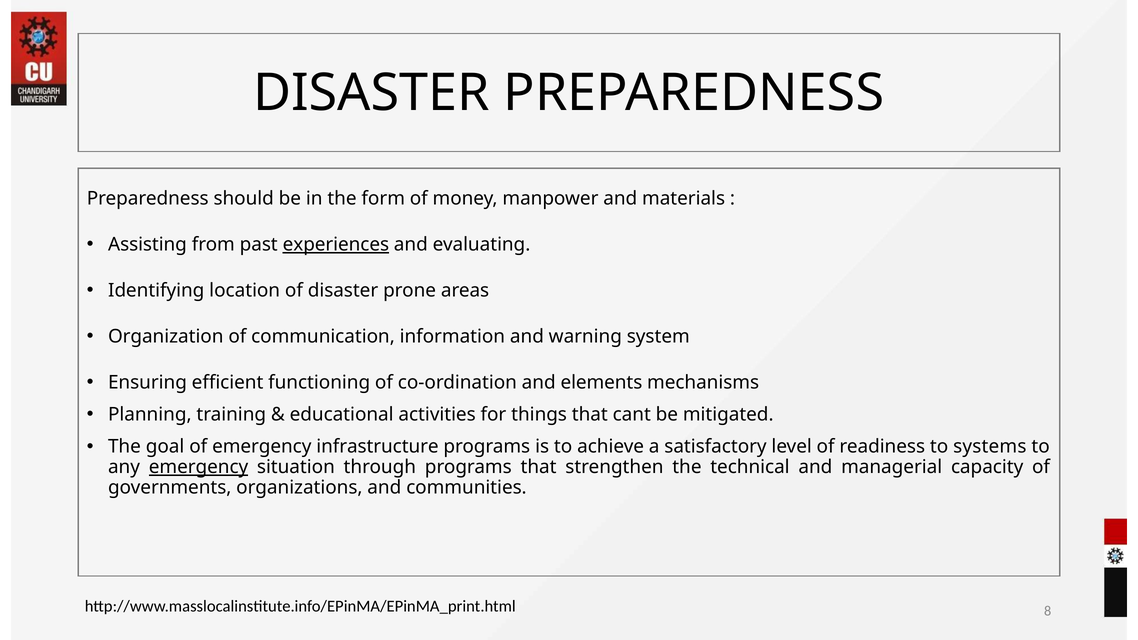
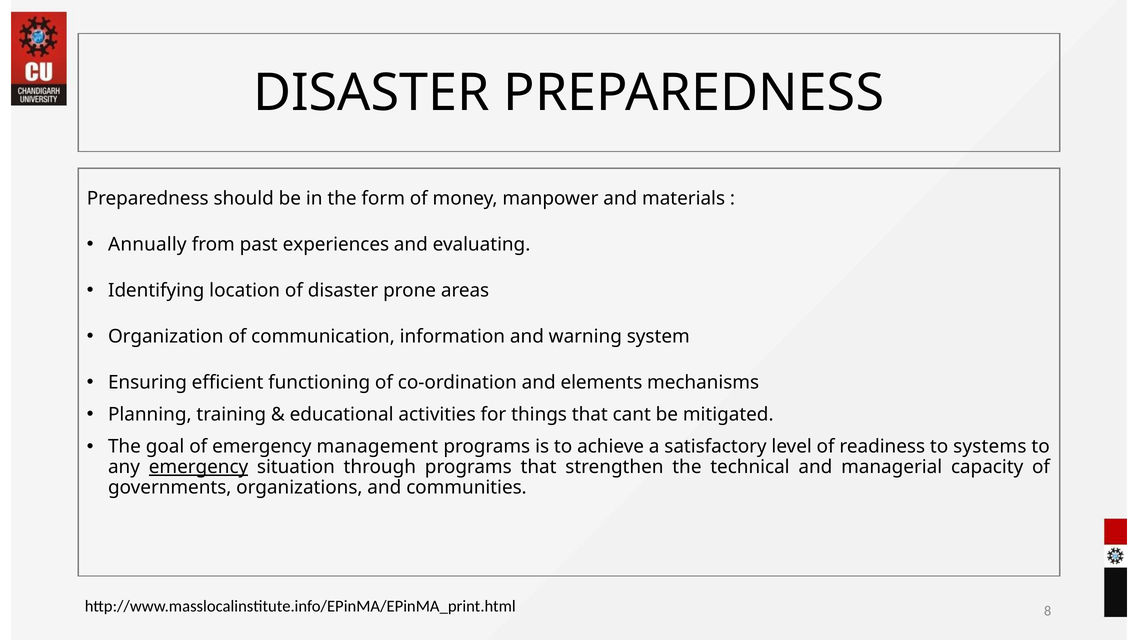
Assisting: Assisting -> Annually (147, 245)
experiences underline: present -> none (336, 245)
infrastructure: infrastructure -> management (377, 447)
